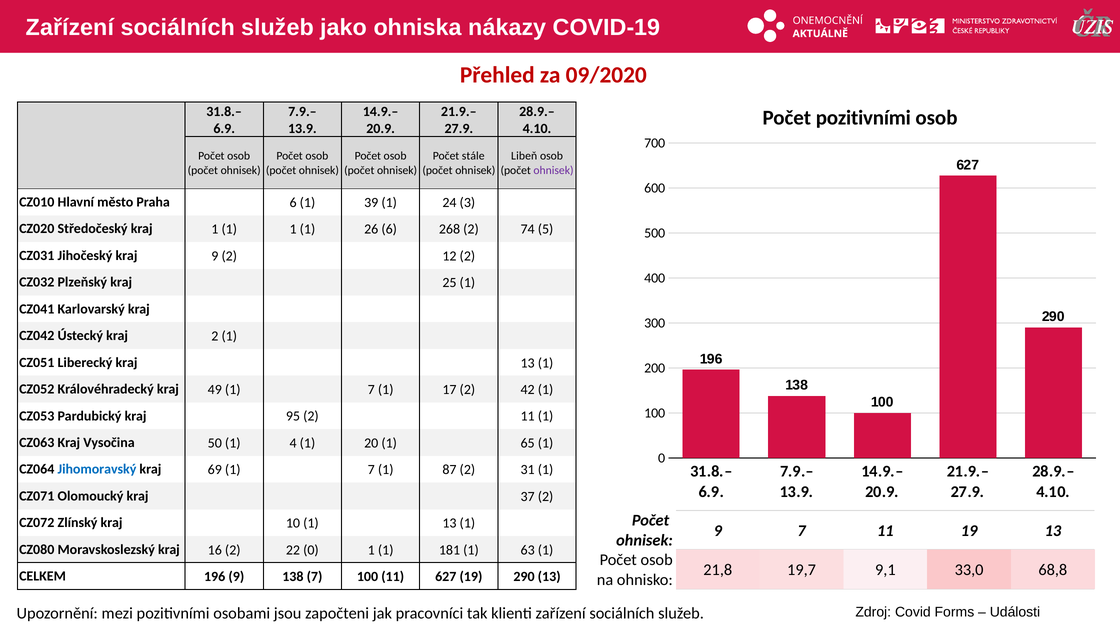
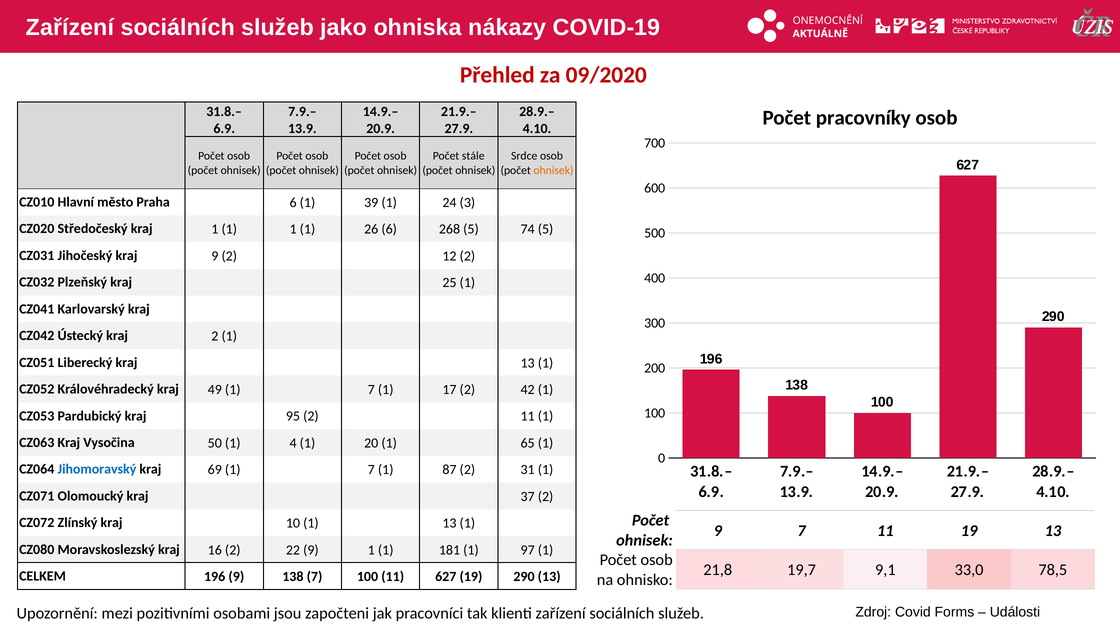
Počet pozitivními: pozitivními -> pracovníky (863, 118)
Libeň: Libeň -> Srdce (524, 156)
ohnisek colour: purple -> orange (554, 170)
268 2: 2 -> 5 (471, 229)
22 0: 0 -> 9 (311, 550)
63: 63 -> 97 (528, 550)
68,8: 68,8 -> 78,5 (1053, 570)
